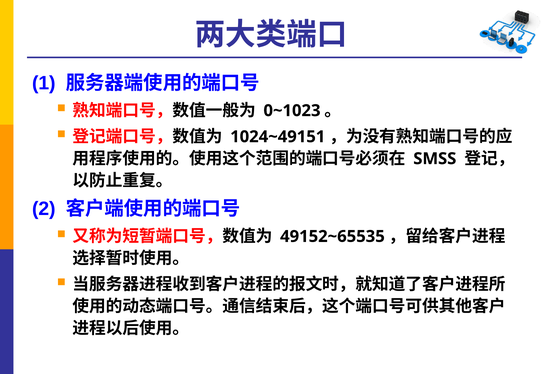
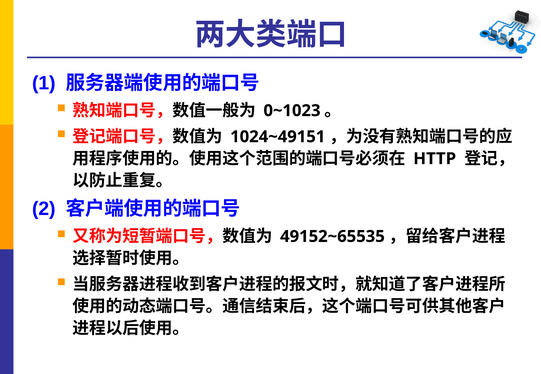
SMSS: SMSS -> HTTP (435, 159)
